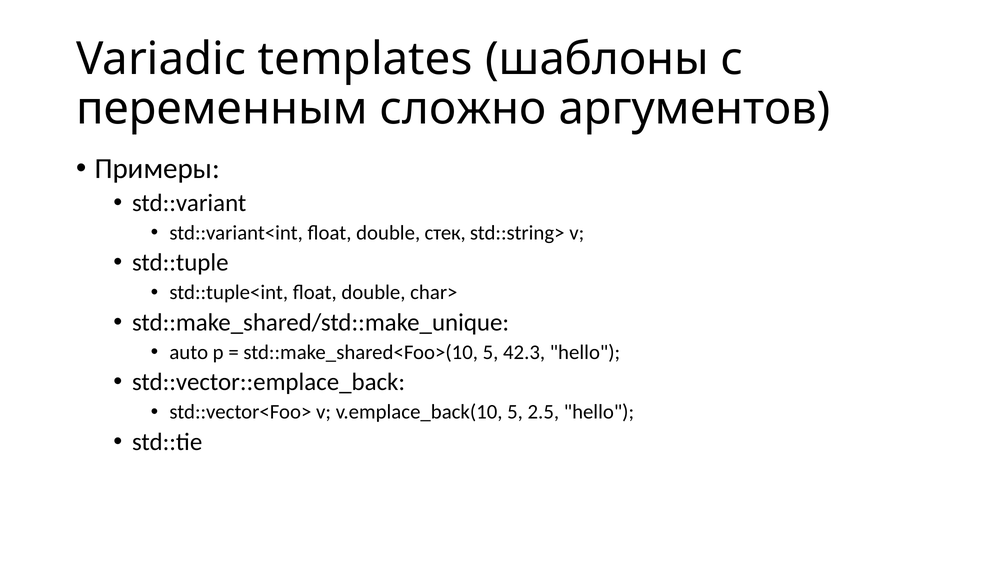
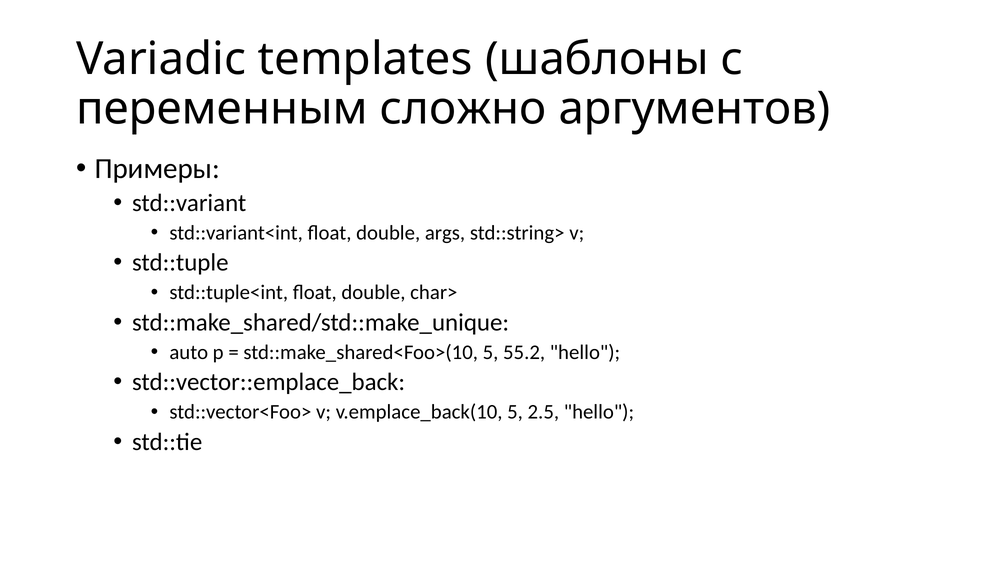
стек: стек -> args (445, 233)
42.3: 42.3 -> 55.2 (524, 352)
